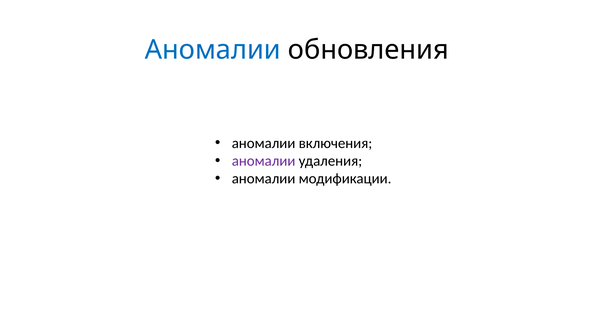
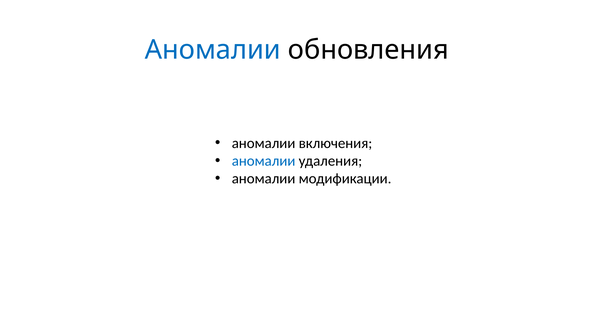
аномалии colour: purple -> blue (264, 161)
